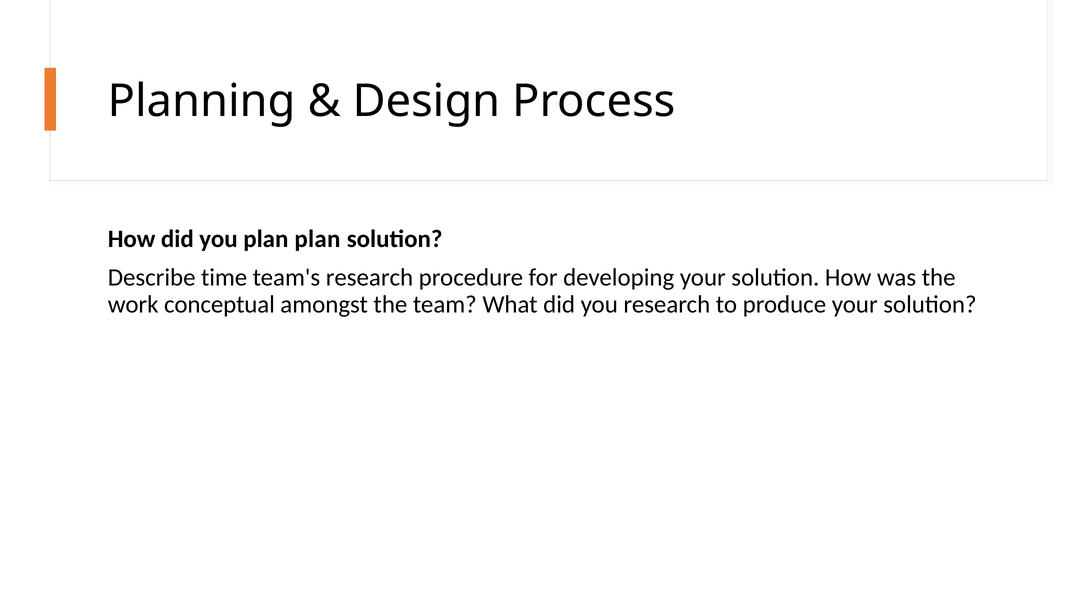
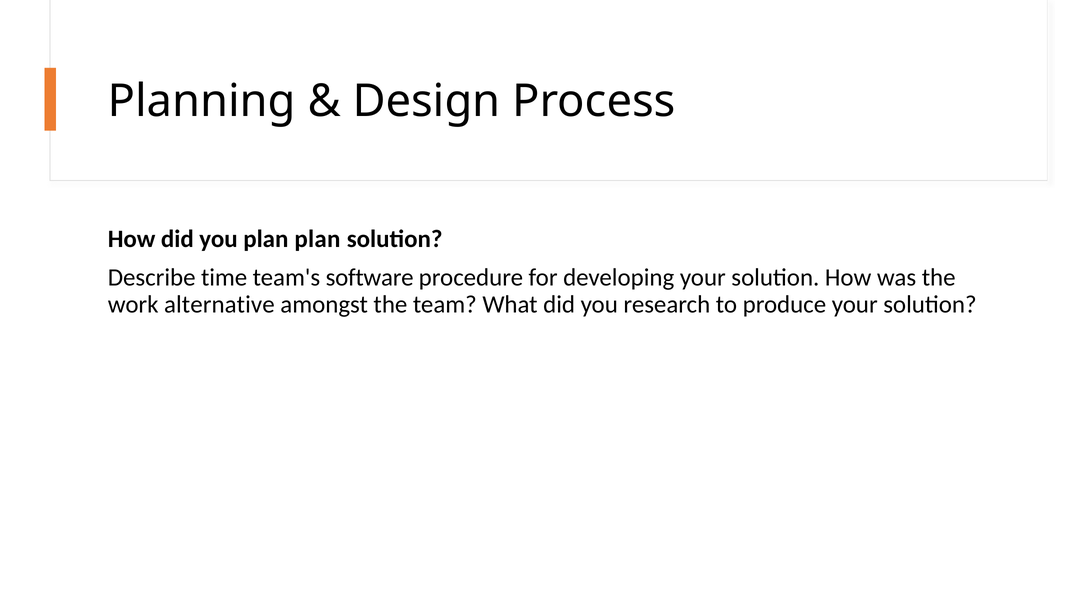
team's research: research -> software (370, 277)
conceptual: conceptual -> alternative (219, 304)
